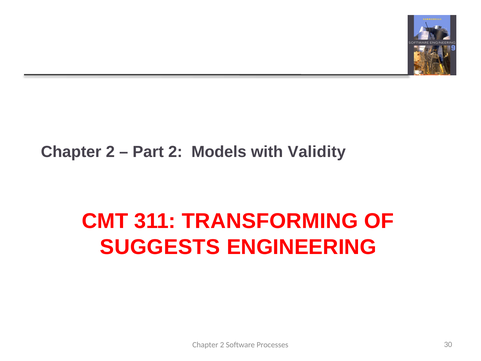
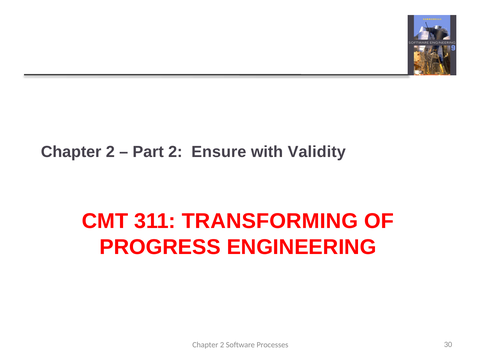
Models: Models -> Ensure (219, 152)
SUGGESTS: SUGGESTS -> PROGRESS (160, 247)
